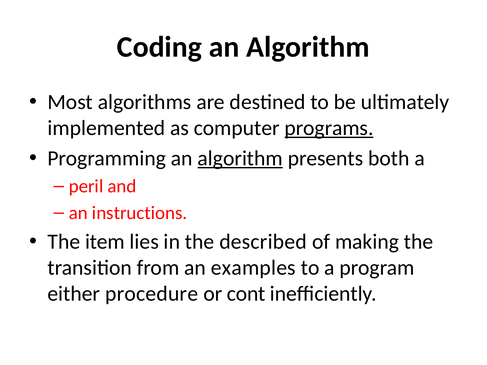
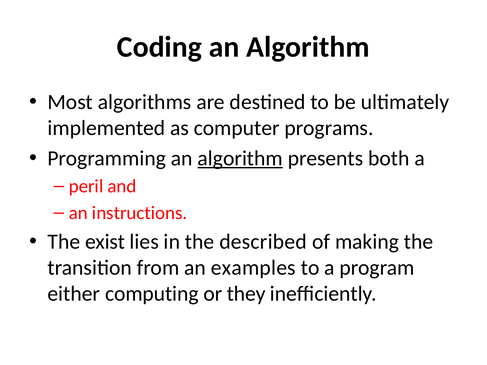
programs underline: present -> none (329, 128)
item: item -> exist (105, 242)
procedure: procedure -> computing (152, 294)
cont: cont -> they (246, 294)
